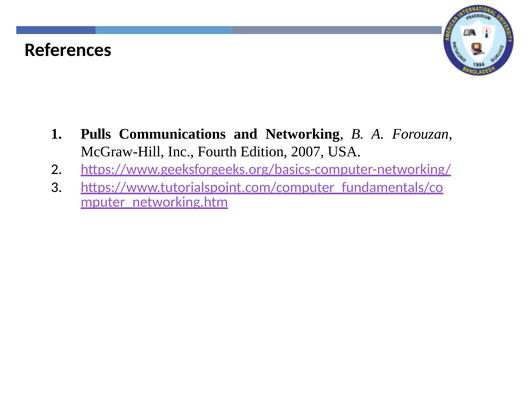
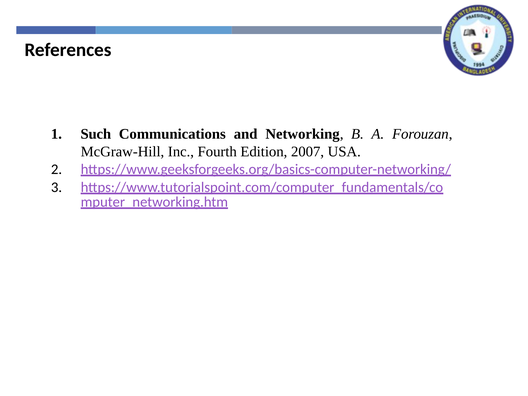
Pulls: Pulls -> Such (96, 134)
